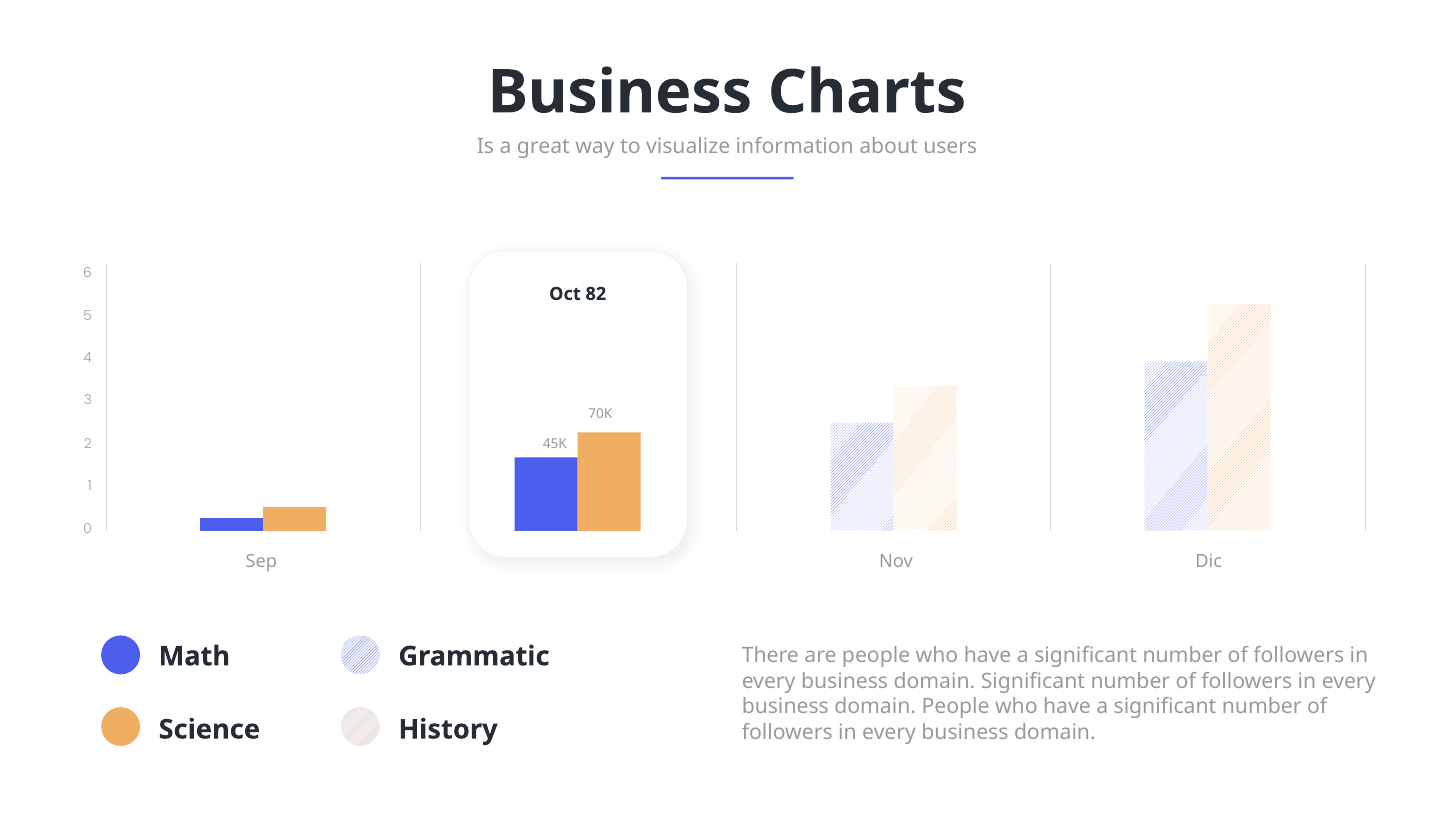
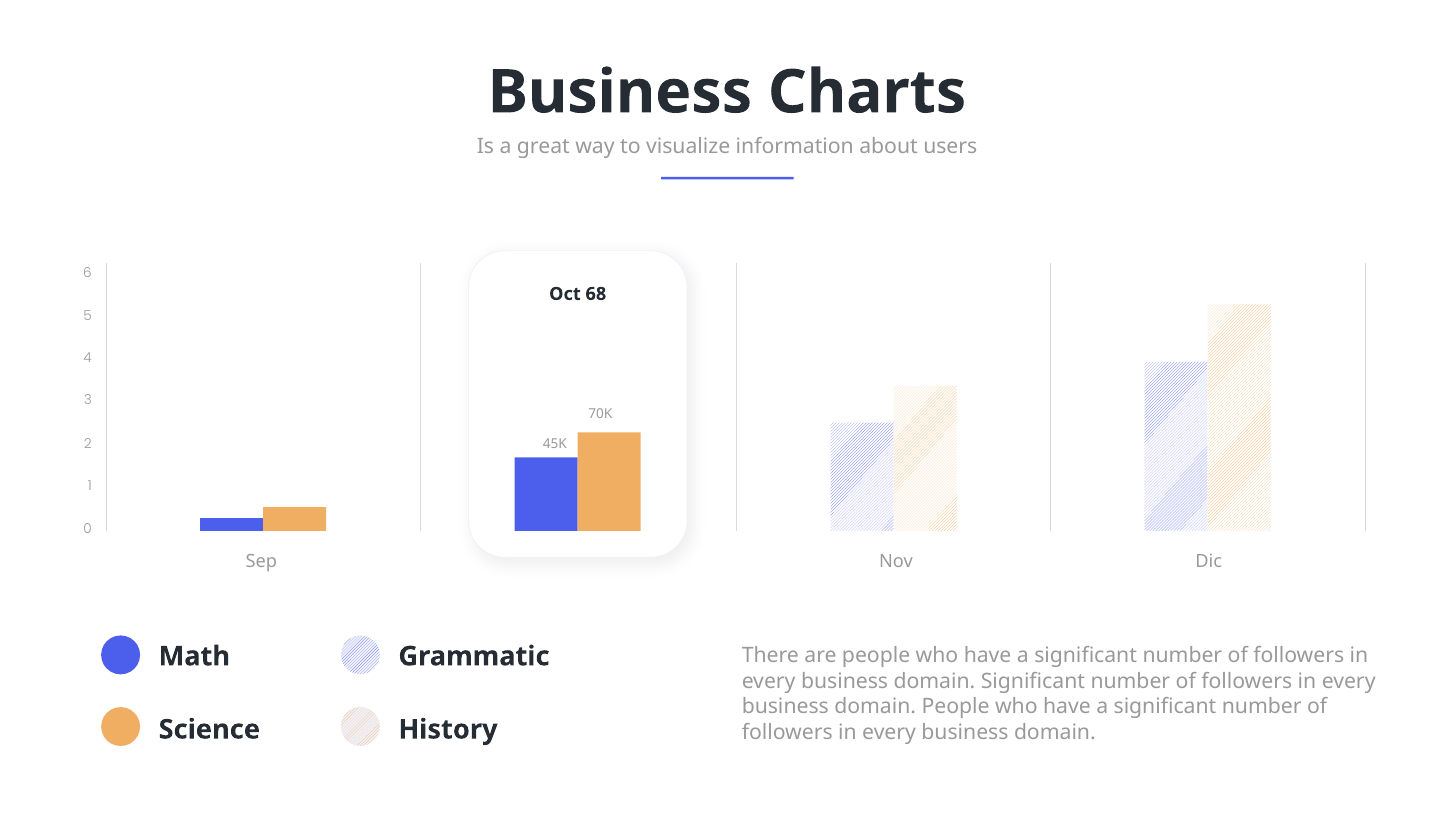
82: 82 -> 68 (596, 294)
